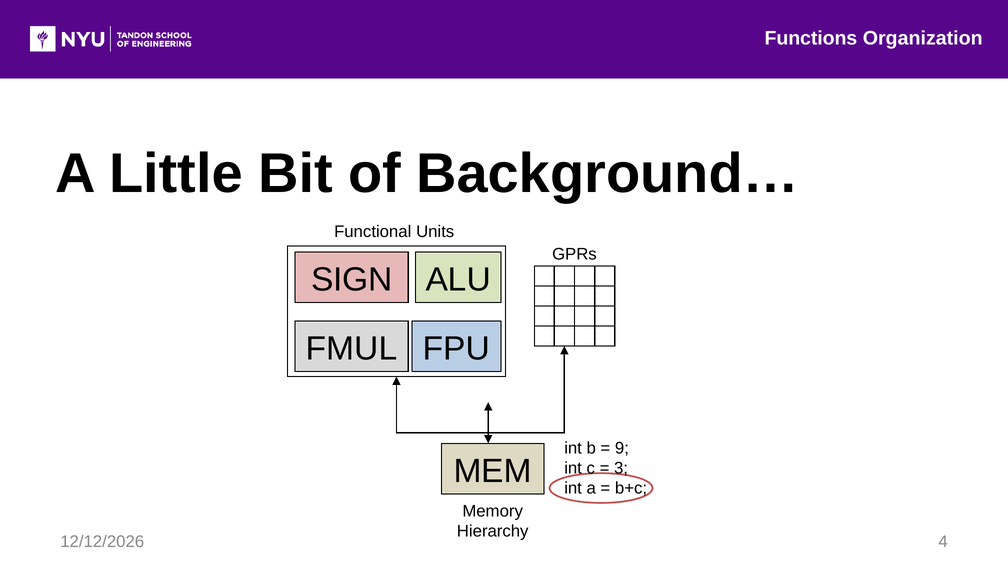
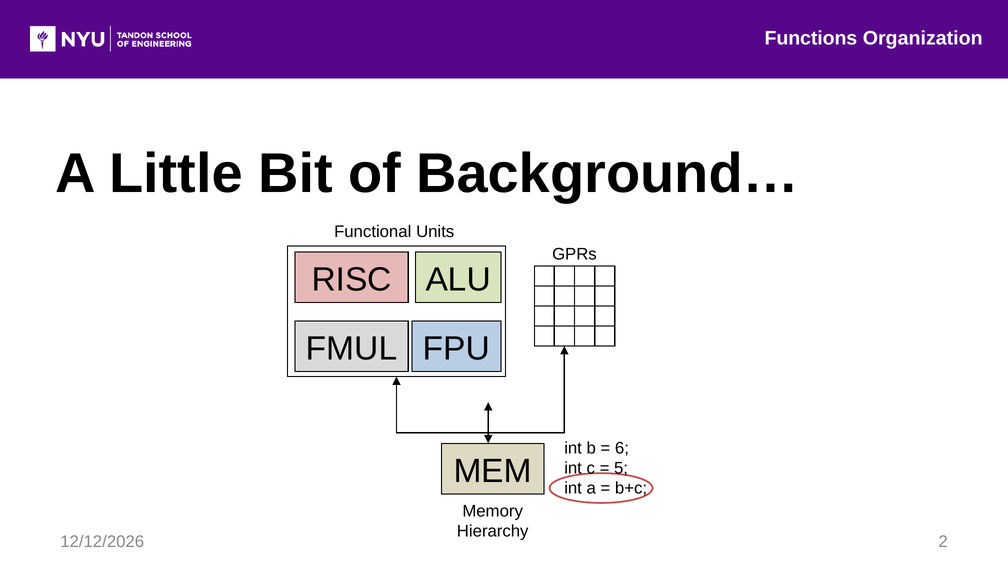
SIGN: SIGN -> RISC (352, 280)
9: 9 -> 6 (622, 448)
3: 3 -> 5 (621, 468)
4: 4 -> 2 (943, 542)
